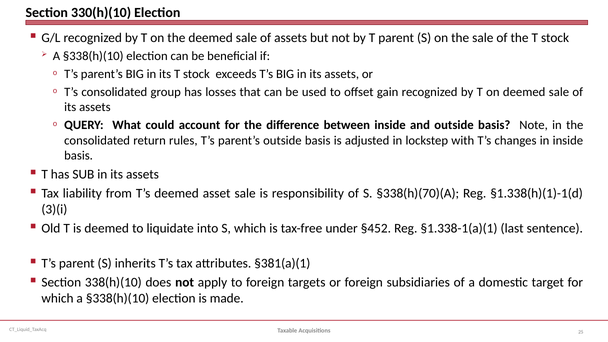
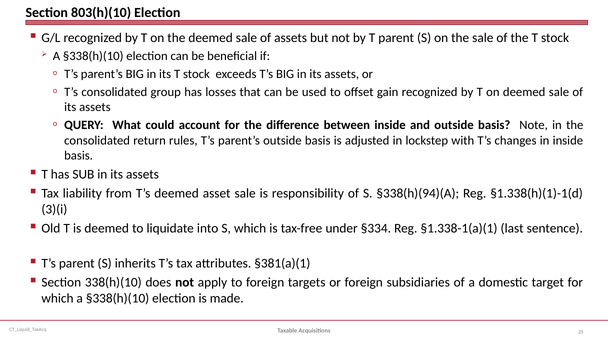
330(h)(10: 330(h)(10 -> 803(h)(10 (101, 13)
§338(h)(70)(A: §338(h)(70)(A -> §338(h)(94)(A (418, 193)
§452: §452 -> §334 (376, 228)
